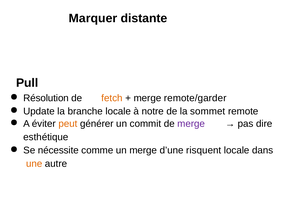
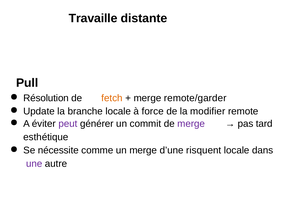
Marquer: Marquer -> Travaille (93, 18)
notre: notre -> force (153, 112)
sommet: sommet -> modifier (208, 112)
peut colour: orange -> purple (68, 124)
dire: dire -> tard (264, 124)
une colour: orange -> purple (34, 164)
